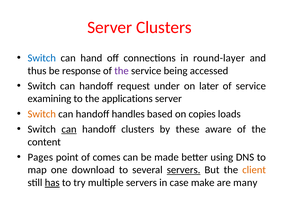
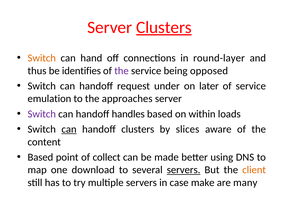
Clusters underline: none -> present (164, 27)
Switch colour: blue -> orange (42, 58)
response: response -> identifies (81, 71)
accessed: accessed -> opposed (209, 71)
examining: examining -> emulation (49, 99)
applications: applications -> approaches (127, 99)
Switch colour: orange -> purple (42, 114)
copies: copies -> within (202, 114)
these: these -> slices (188, 129)
Pages: Pages -> Based (40, 157)
comes: comes -> collect (107, 157)
has underline: present -> none (52, 183)
